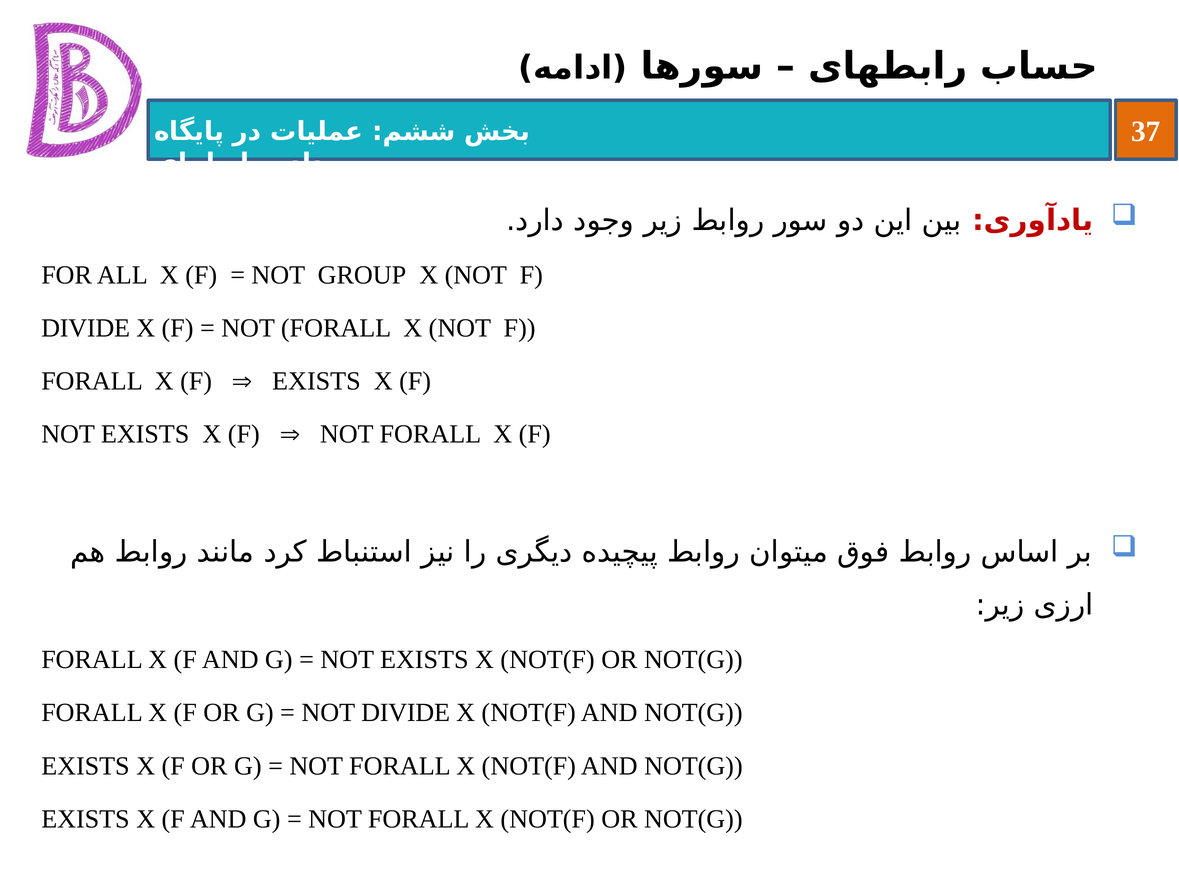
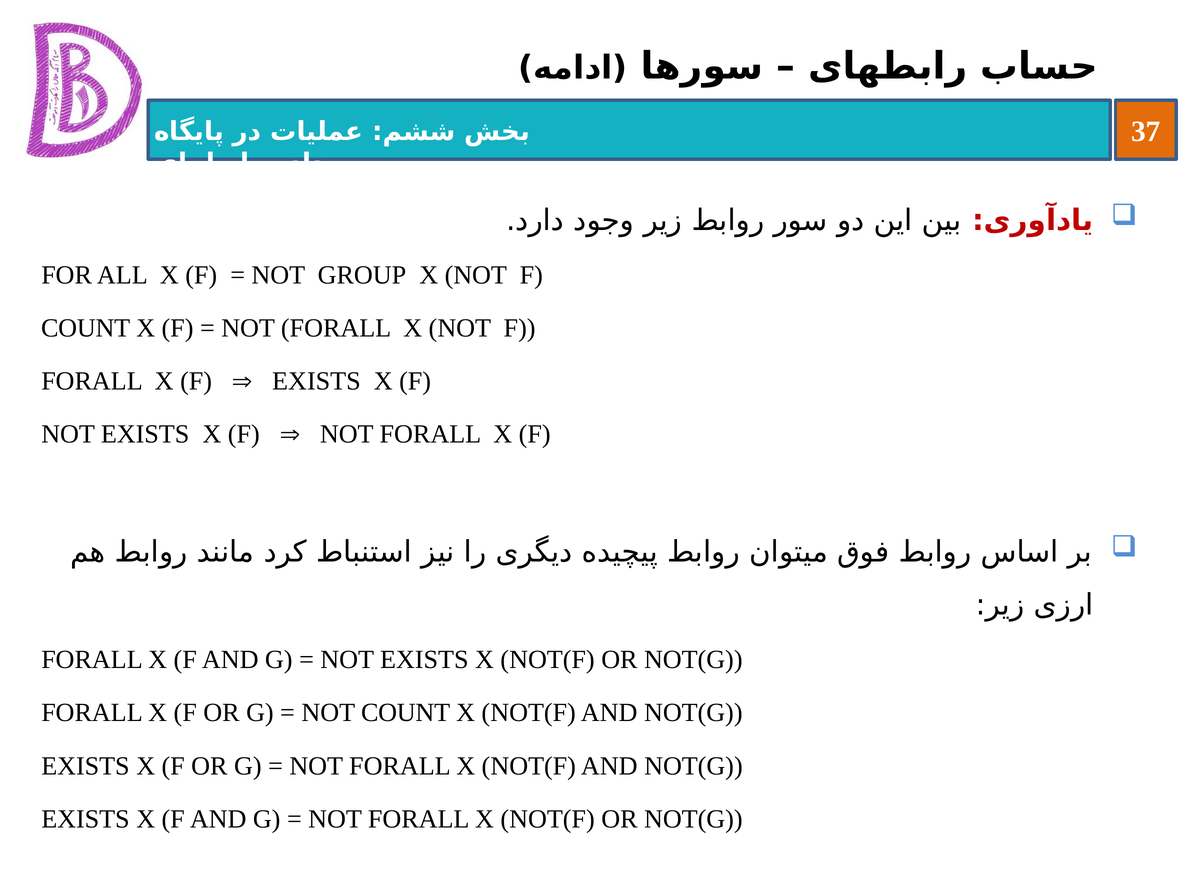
DIVIDE: DIVIDE -> COUNT (86, 328)
NOT DIVIDE: DIVIDE -> COUNT (406, 712)
